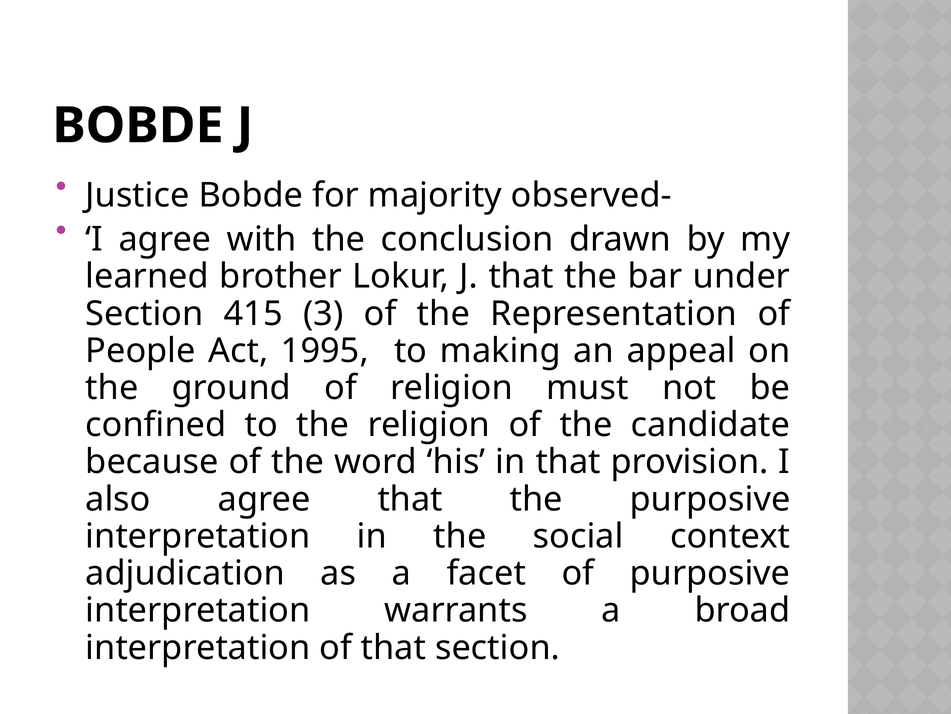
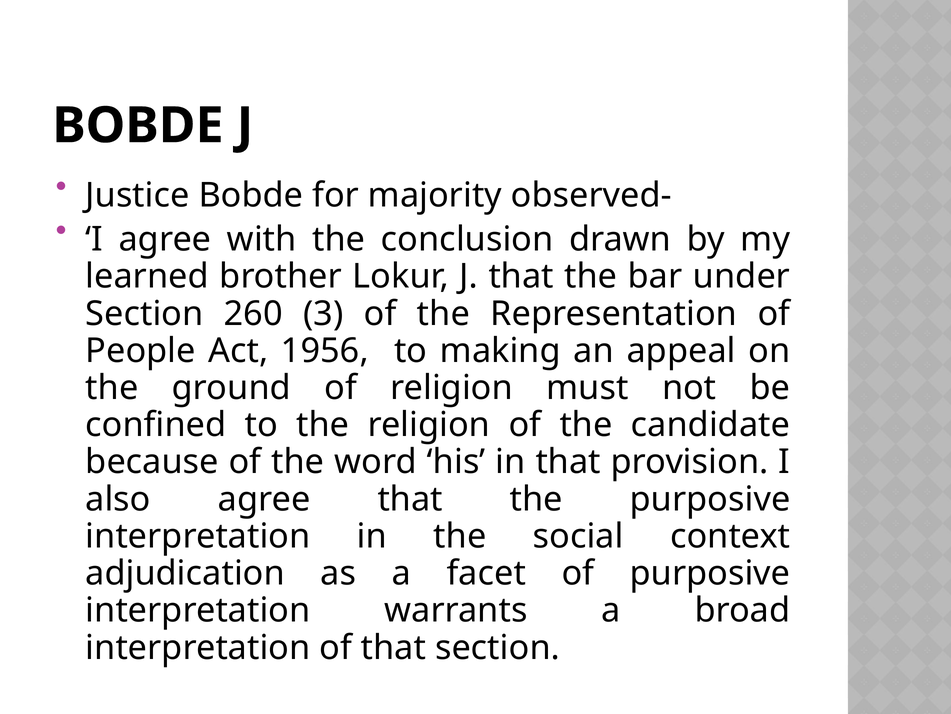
415: 415 -> 260 (253, 313)
1995: 1995 -> 1956 (325, 350)
